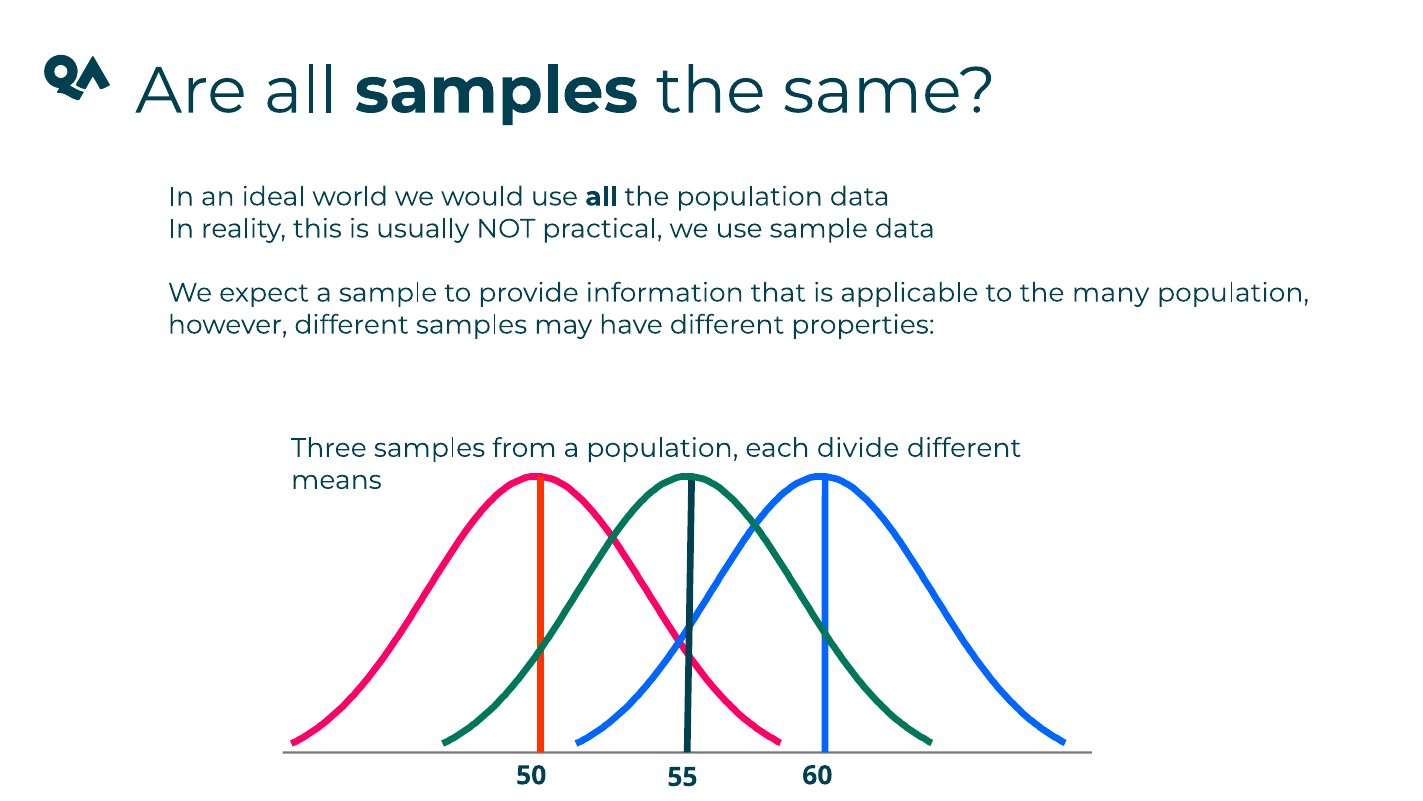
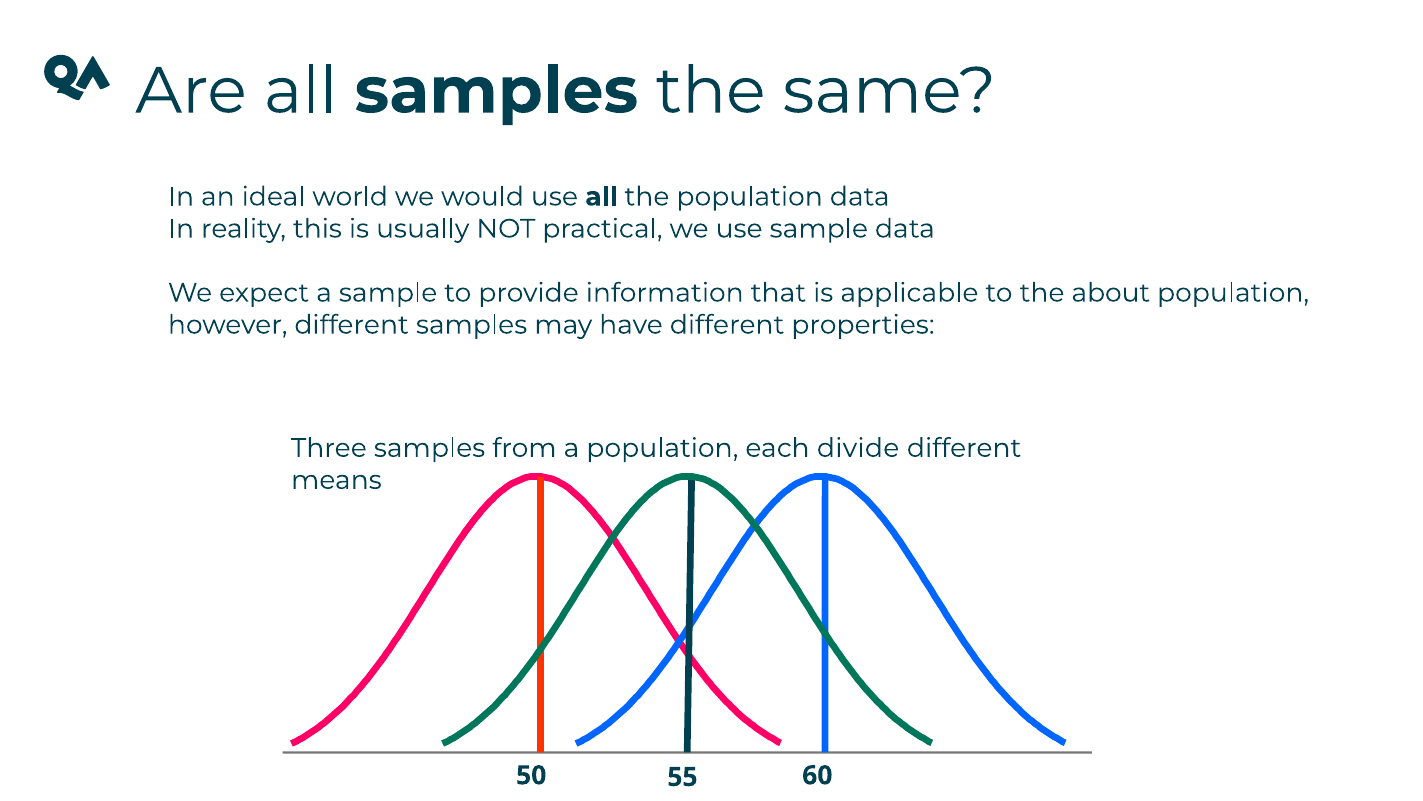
many: many -> about (1111, 293)
